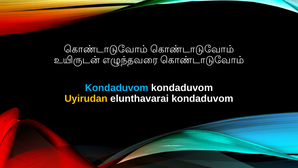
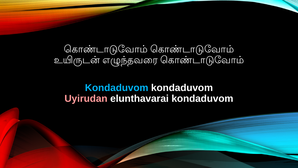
Uyirudan colour: yellow -> pink (86, 98)
